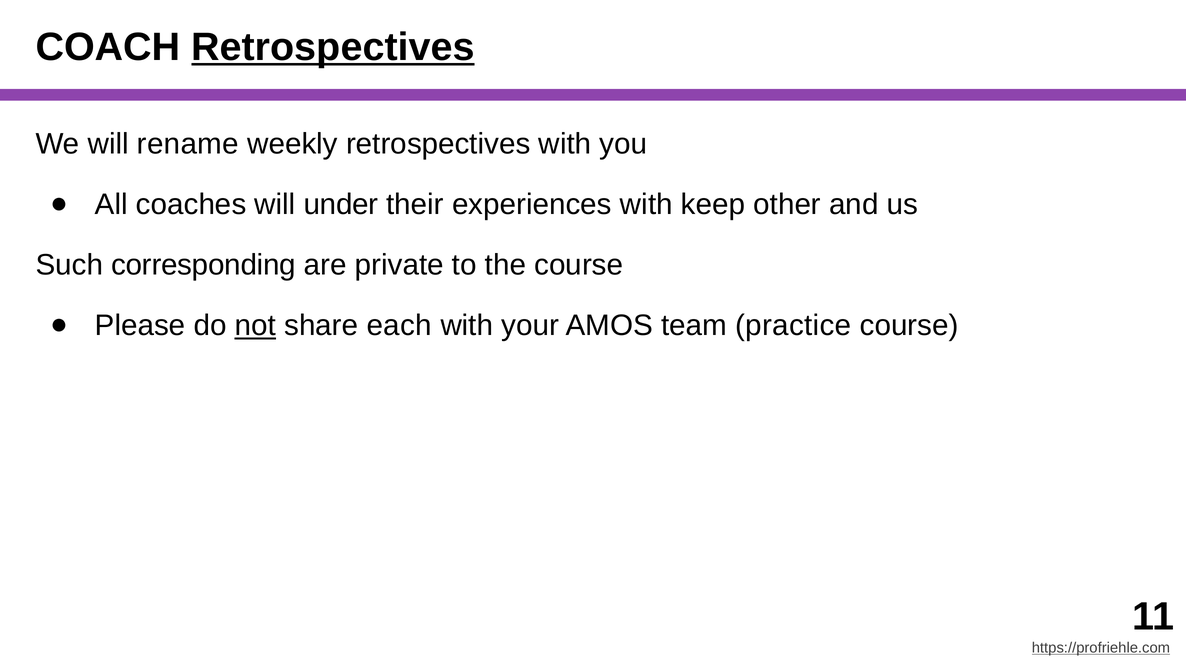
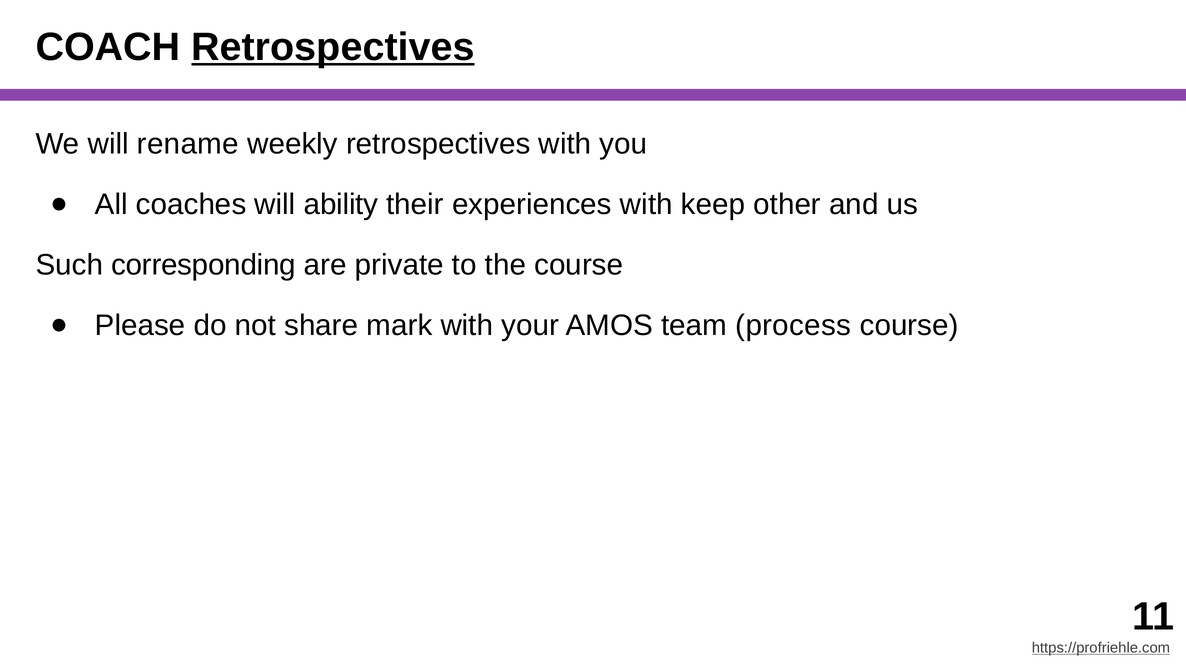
under: under -> ability (341, 204)
not underline: present -> none (255, 326)
each: each -> mark (399, 326)
practice: practice -> process (793, 326)
